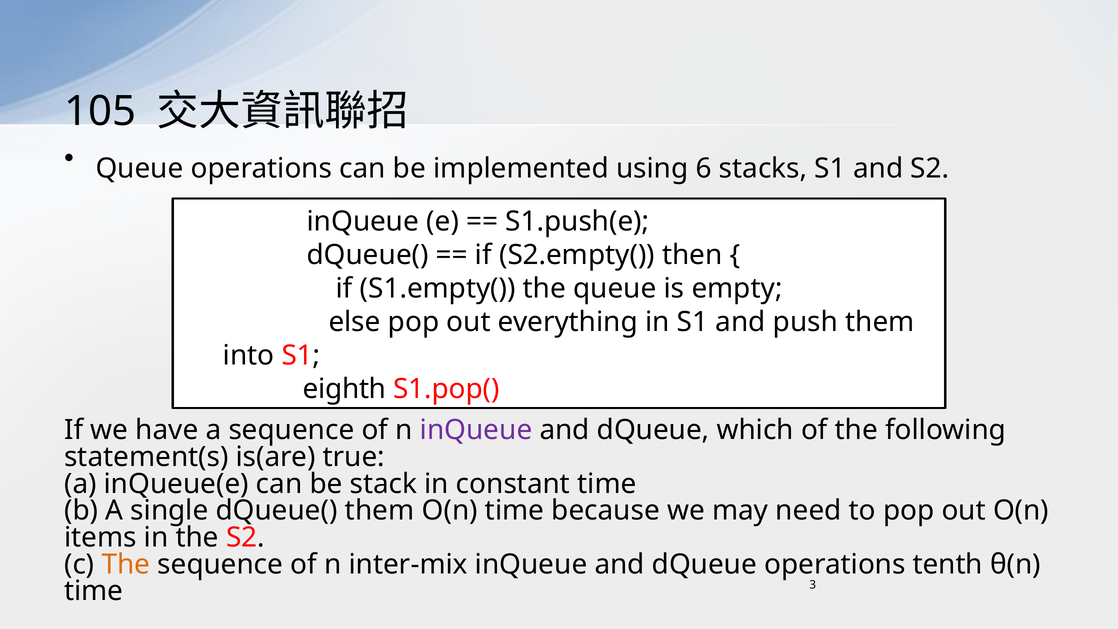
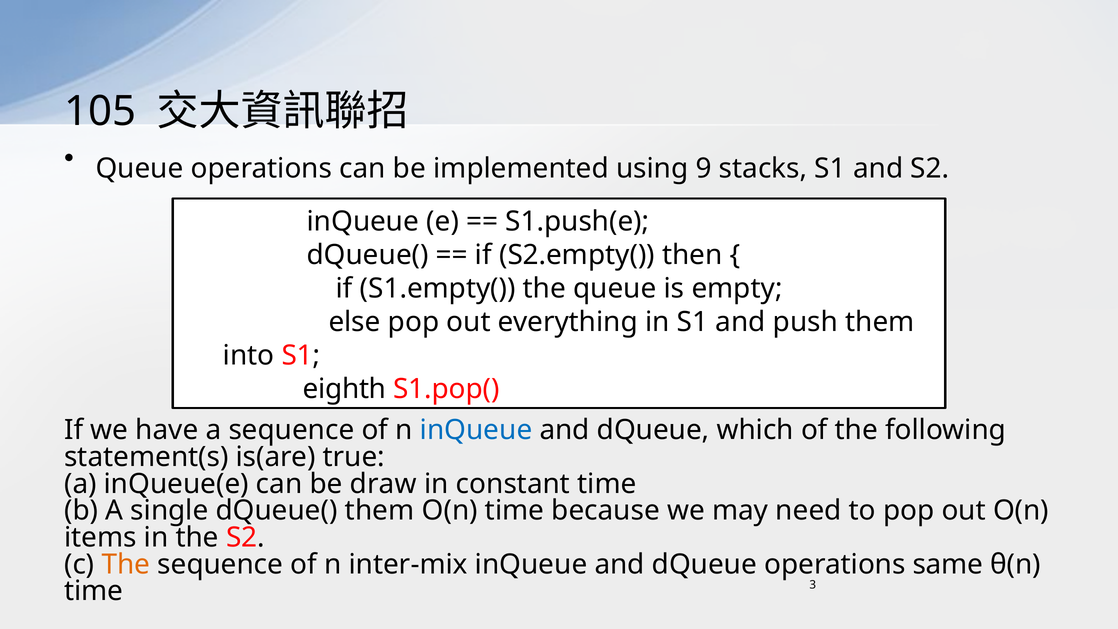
6: 6 -> 9 (704, 168)
inQueue colour: purple -> blue (476, 430)
stack: stack -> draw (383, 484)
tenth: tenth -> same (948, 564)
